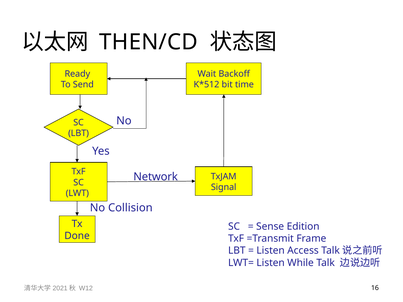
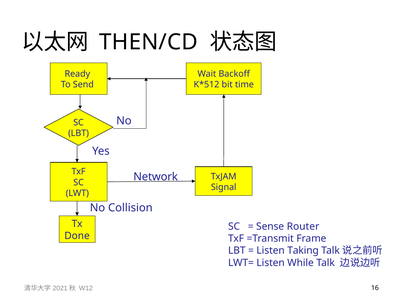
Edition: Edition -> Router (303, 227)
Access: Access -> Taking (303, 251)
